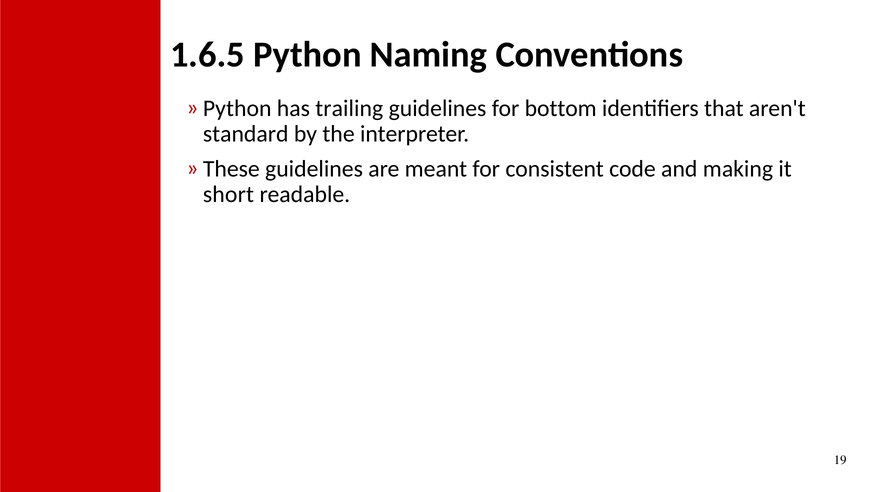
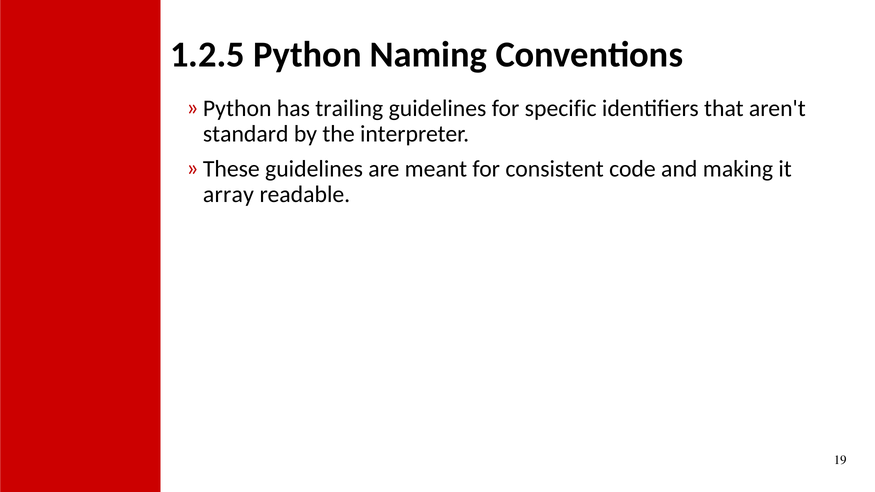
1.6.5: 1.6.5 -> 1.2.5 (207, 54)
bottom: bottom -> specific (561, 108)
short: short -> array (228, 194)
